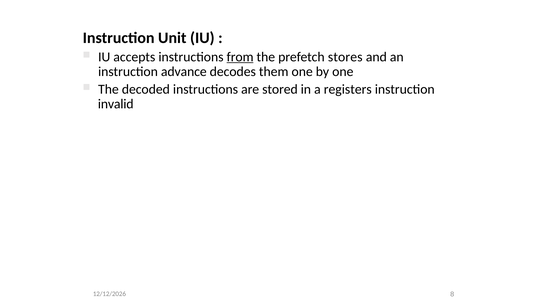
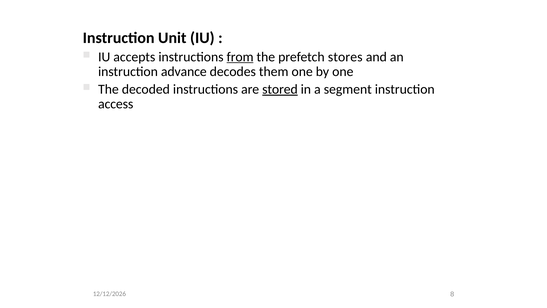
stored underline: none -> present (280, 89)
registers: registers -> segment (348, 89)
invalid: invalid -> access (116, 104)
